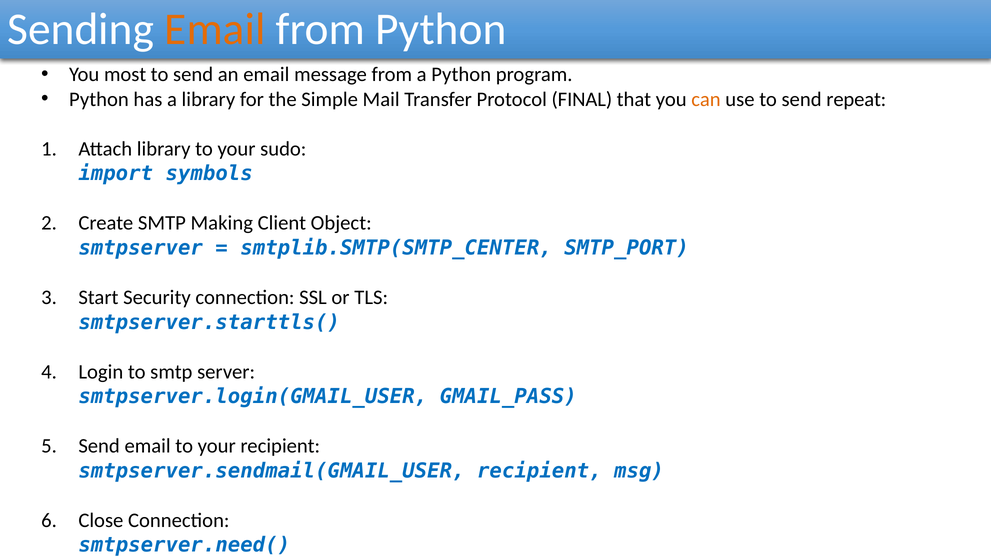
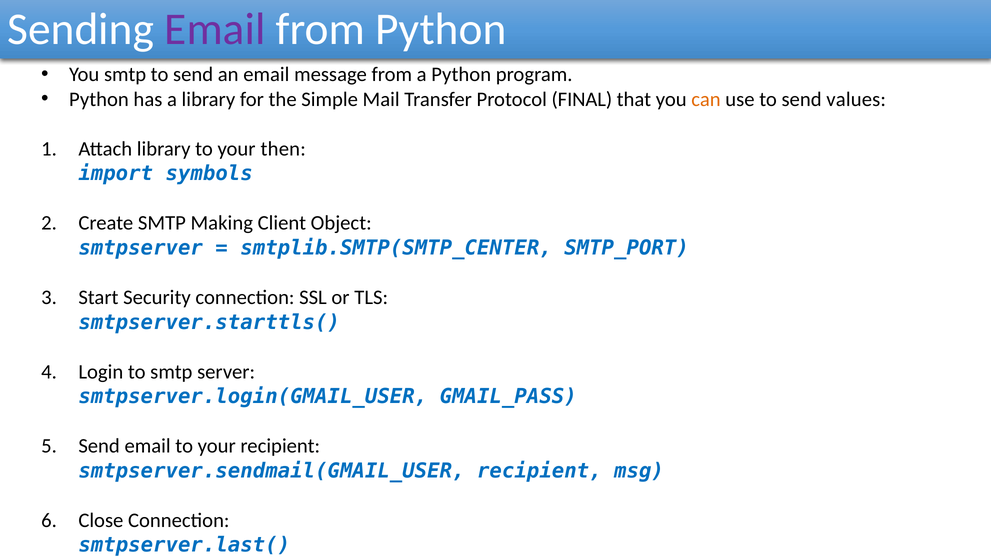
Email colour: orange -> purple (215, 29)
You most: most -> smtp (125, 75)
repeat: repeat -> values (856, 99)
sudo: sudo -> then (283, 149)
smtpserver.need(: smtpserver.need( -> smtpserver.last( (184, 546)
